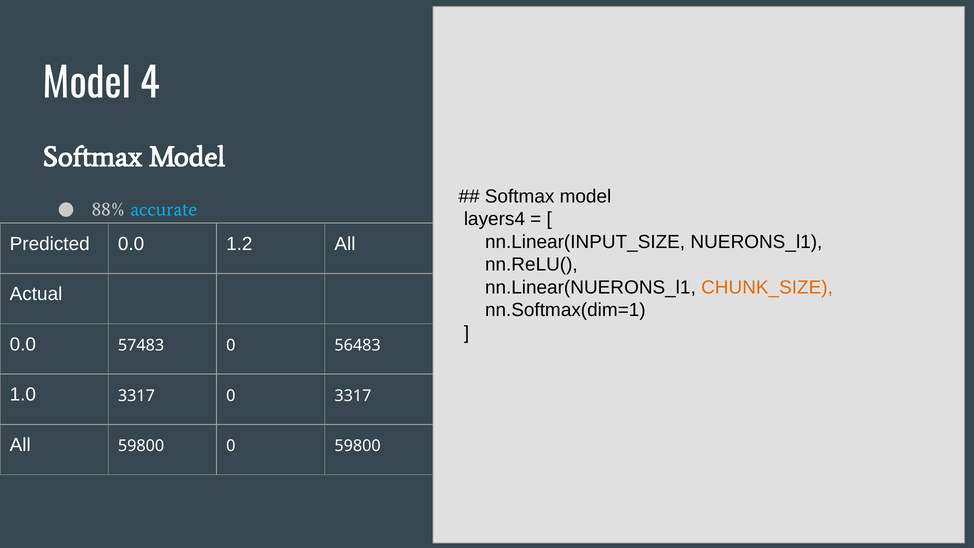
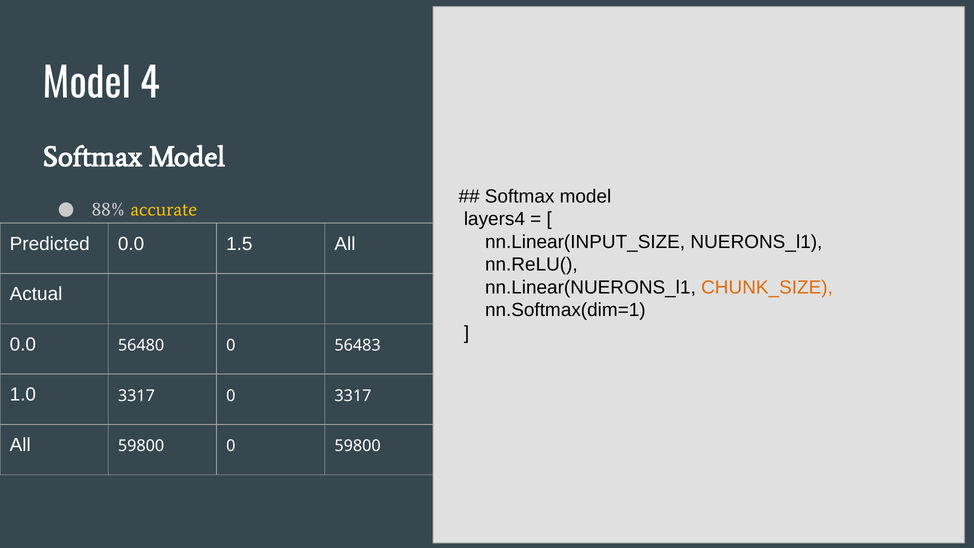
accurate colour: light blue -> yellow (164, 209)
1.2: 1.2 -> 1.5 (239, 244)
57483: 57483 -> 56480 (141, 345)
